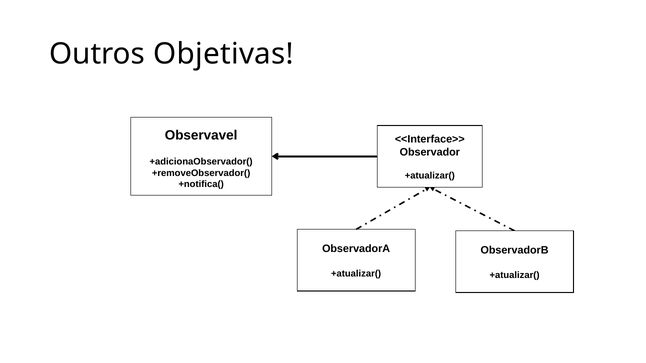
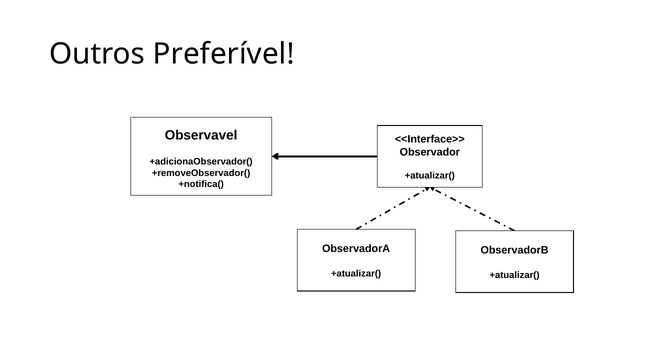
Objetivas: Objetivas -> Preferível (224, 54)
